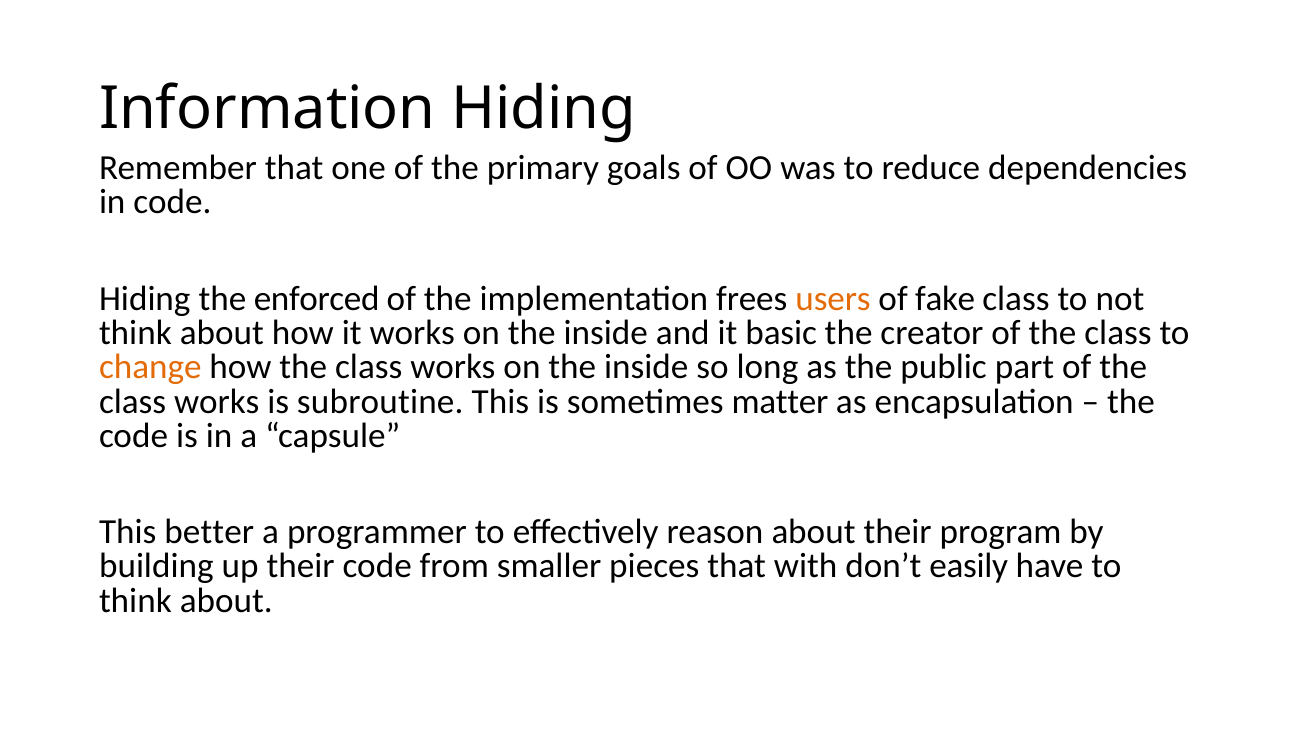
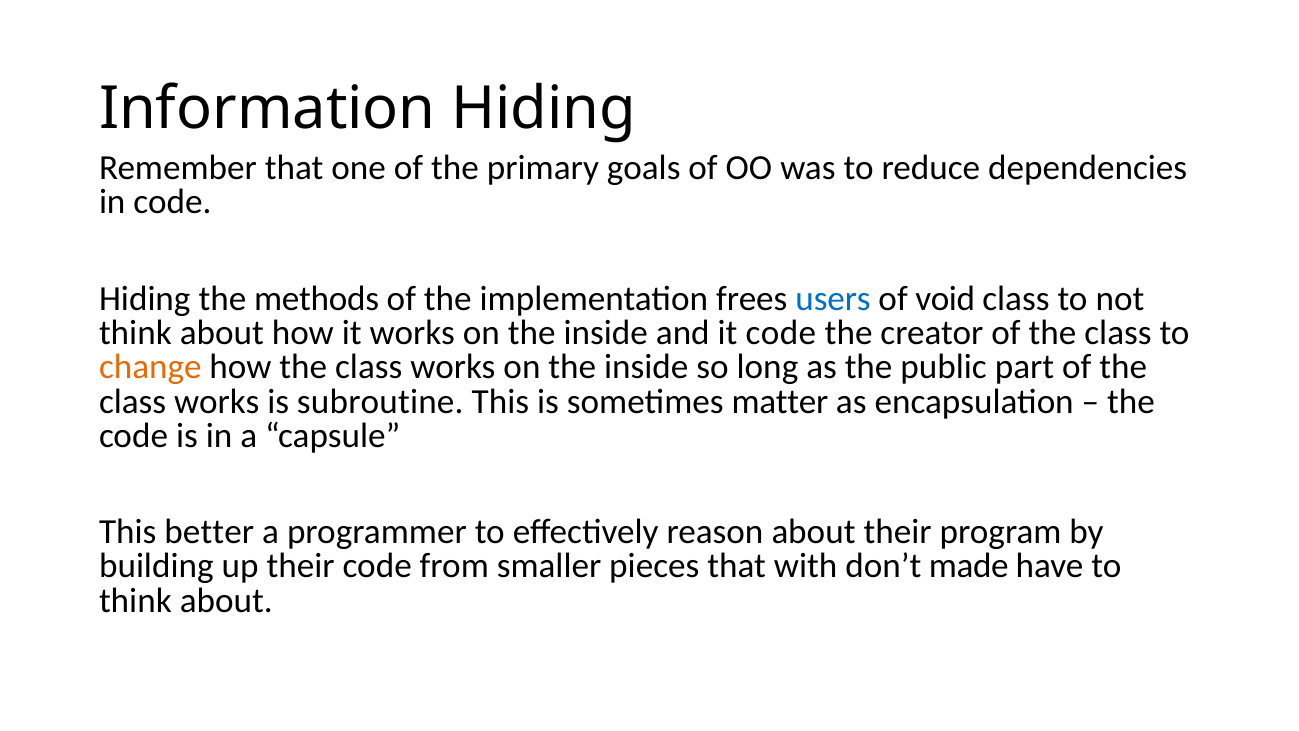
enforced: enforced -> methods (317, 299)
users colour: orange -> blue (833, 299)
fake: fake -> void (945, 299)
it basic: basic -> code (781, 333)
easily: easily -> made (969, 566)
